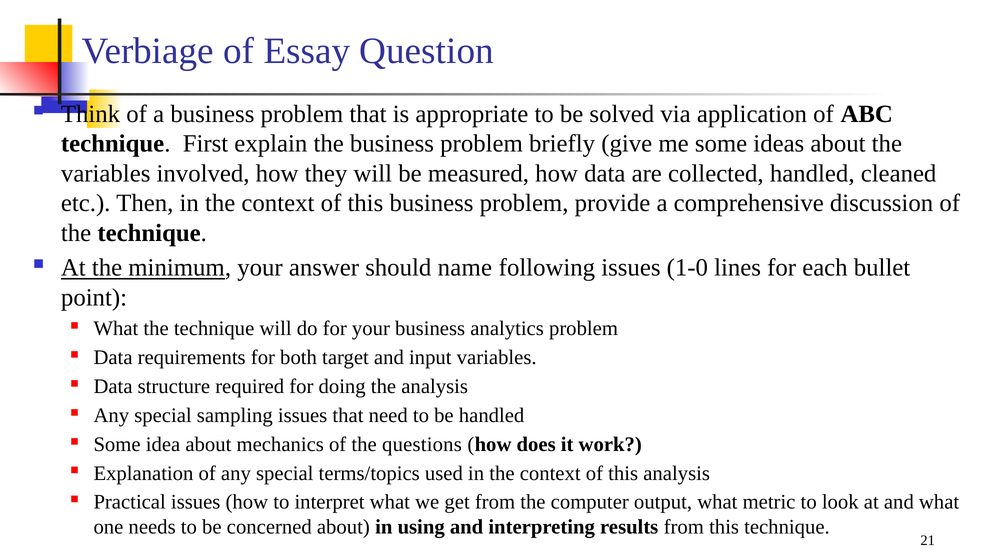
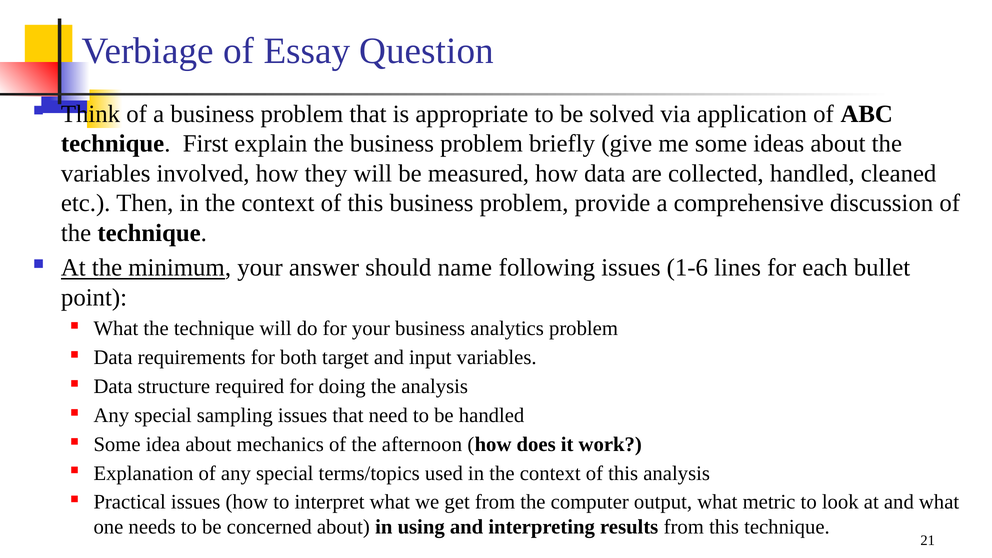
1-0: 1-0 -> 1-6 (687, 268)
questions: questions -> afternoon (422, 444)
